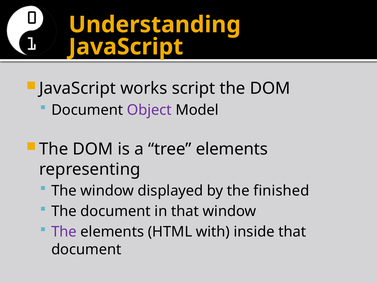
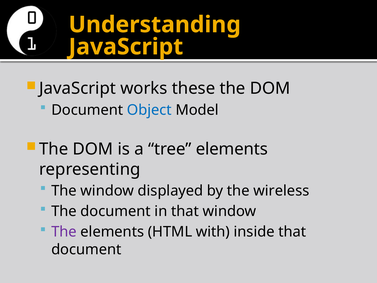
script: script -> these (194, 88)
Object colour: purple -> blue (149, 110)
finished: finished -> wireless (281, 191)
